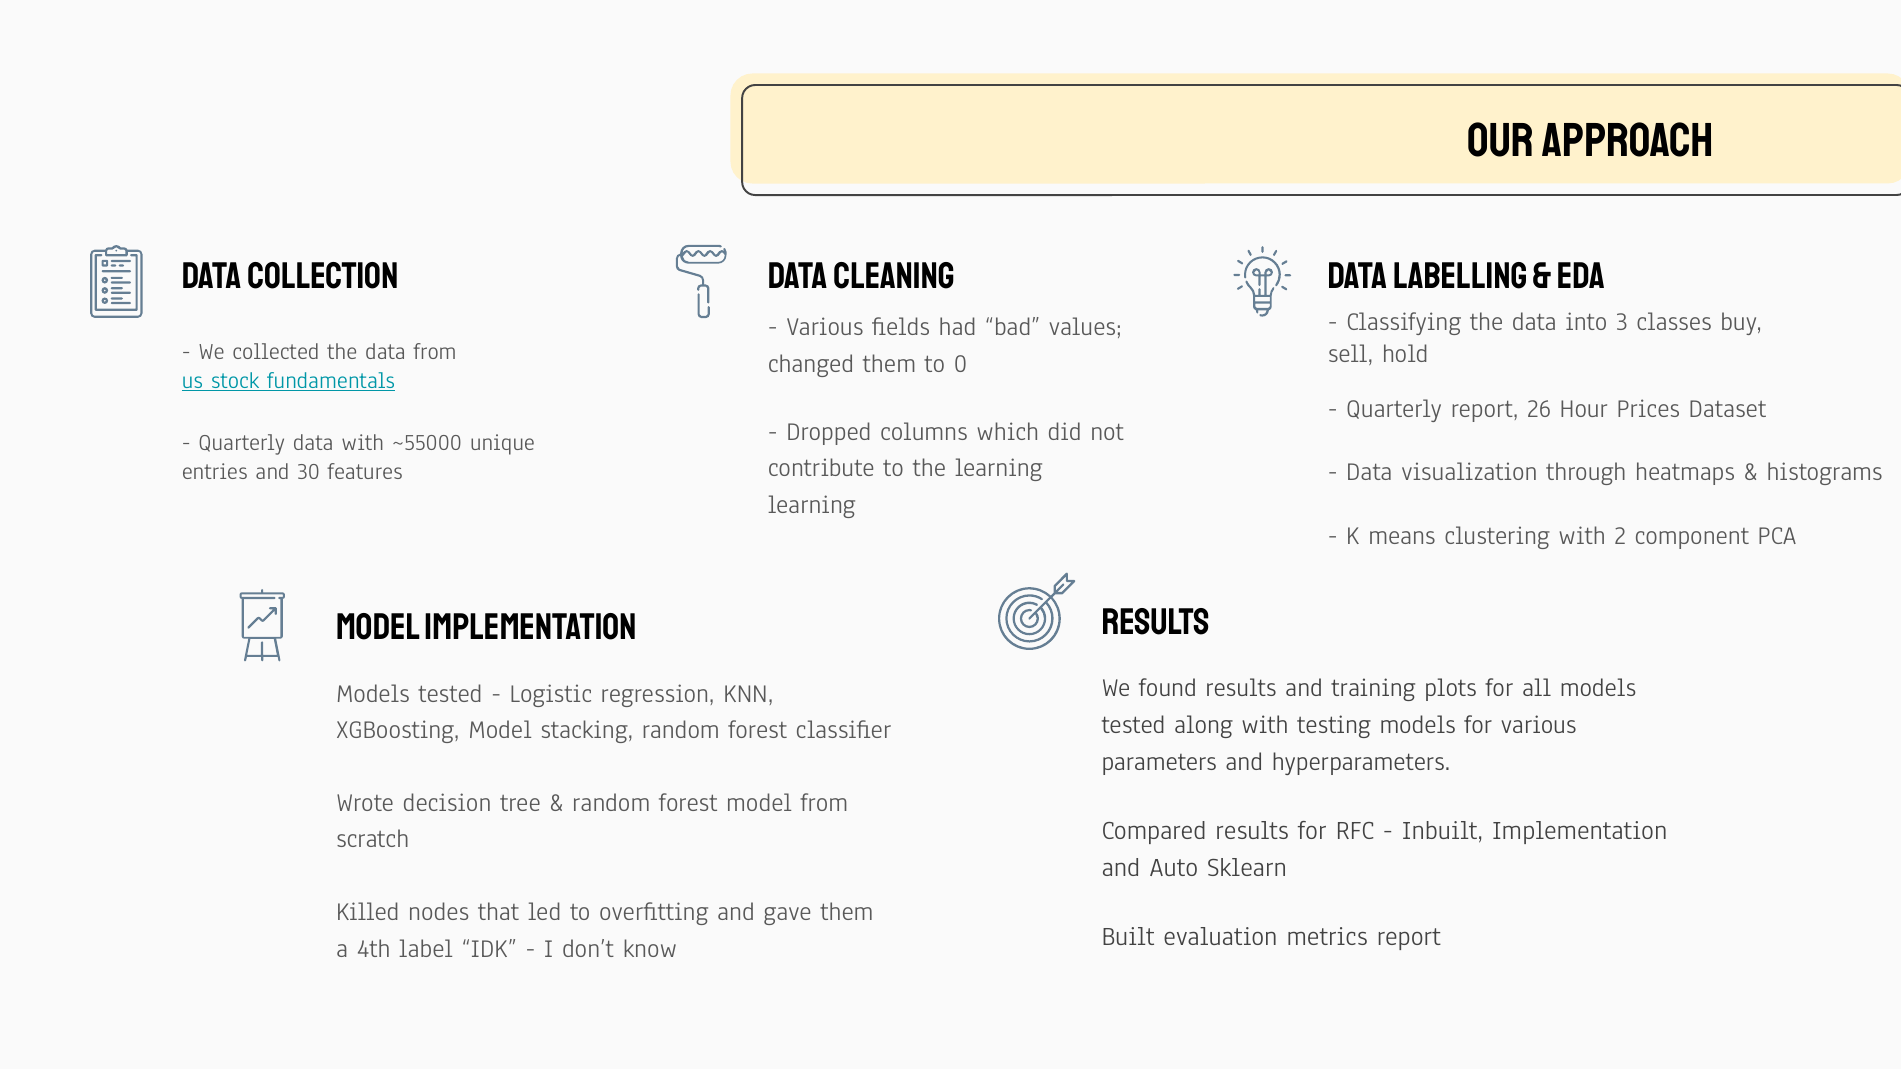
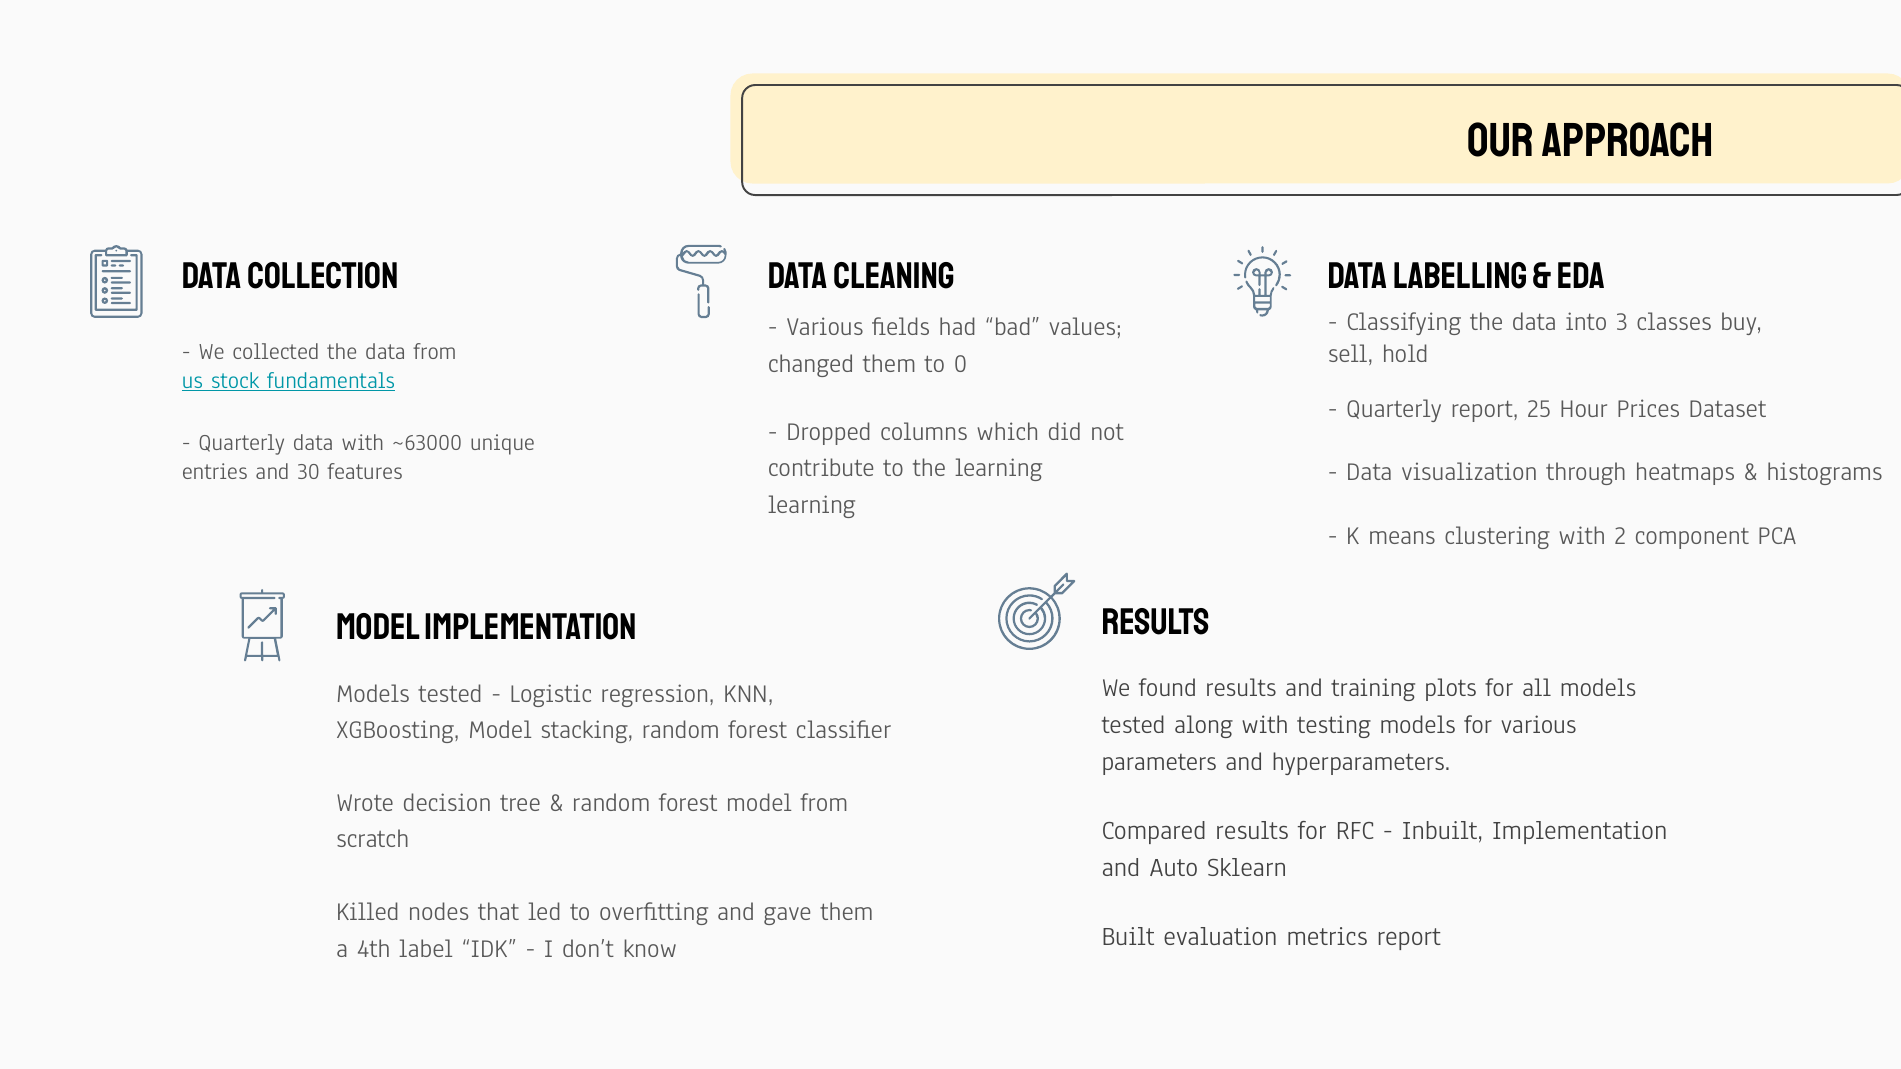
26: 26 -> 25 (1539, 409)
~55000: ~55000 -> ~63000 (427, 443)
